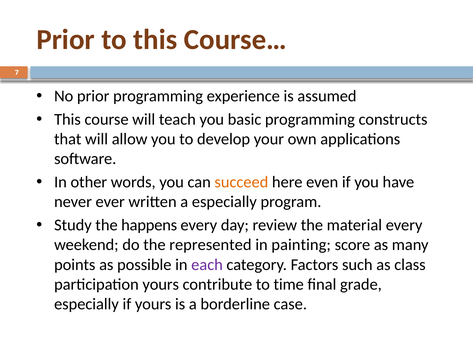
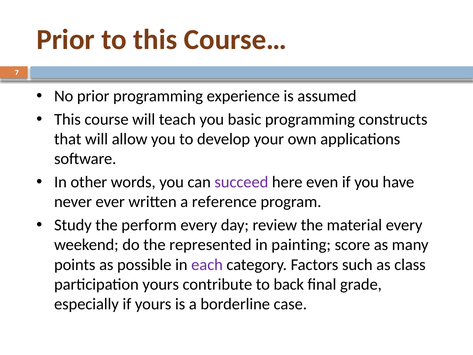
succeed colour: orange -> purple (241, 182)
a especially: especially -> reference (224, 202)
happens: happens -> perform (149, 225)
time: time -> back (289, 284)
